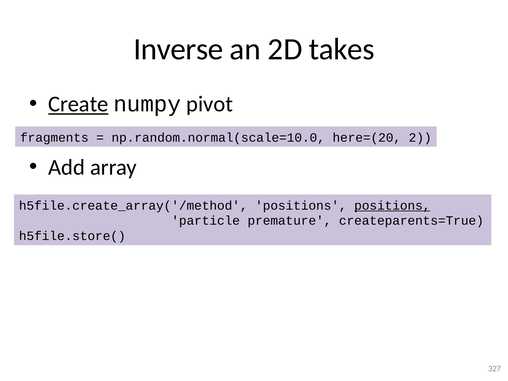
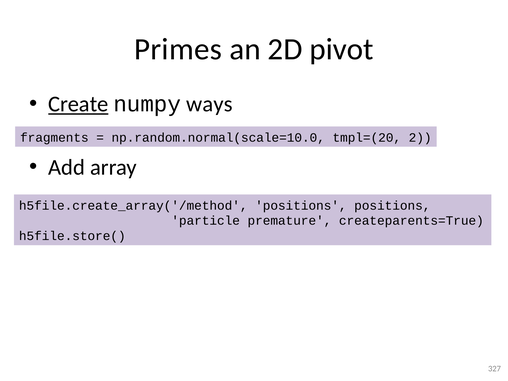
Inverse: Inverse -> Primes (178, 49)
takes: takes -> pivot (342, 49)
pivot: pivot -> ways (209, 104)
here=(20: here=(20 -> tmpl=(20 (367, 137)
positions underline: present -> none (392, 205)
